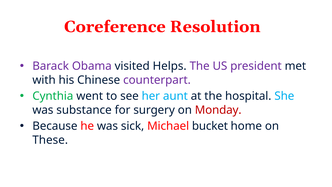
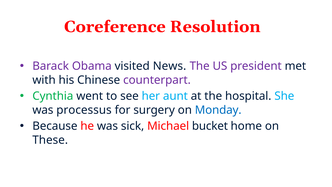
Helps: Helps -> News (170, 66)
substance: substance -> processus (84, 110)
Monday colour: red -> blue (218, 110)
